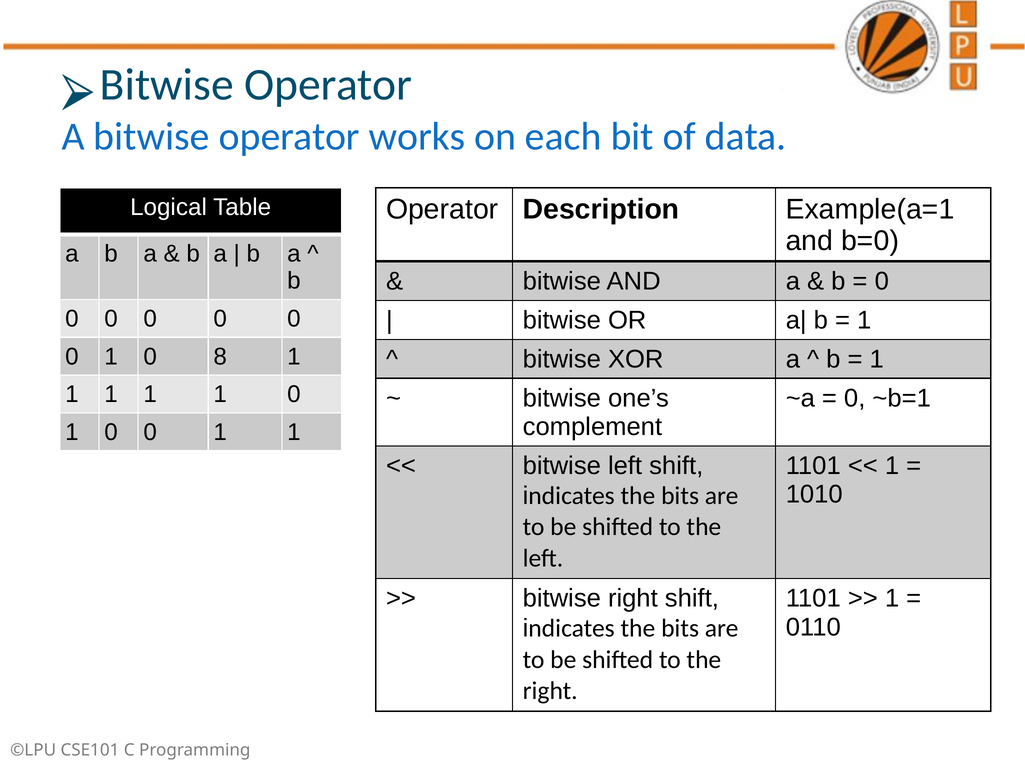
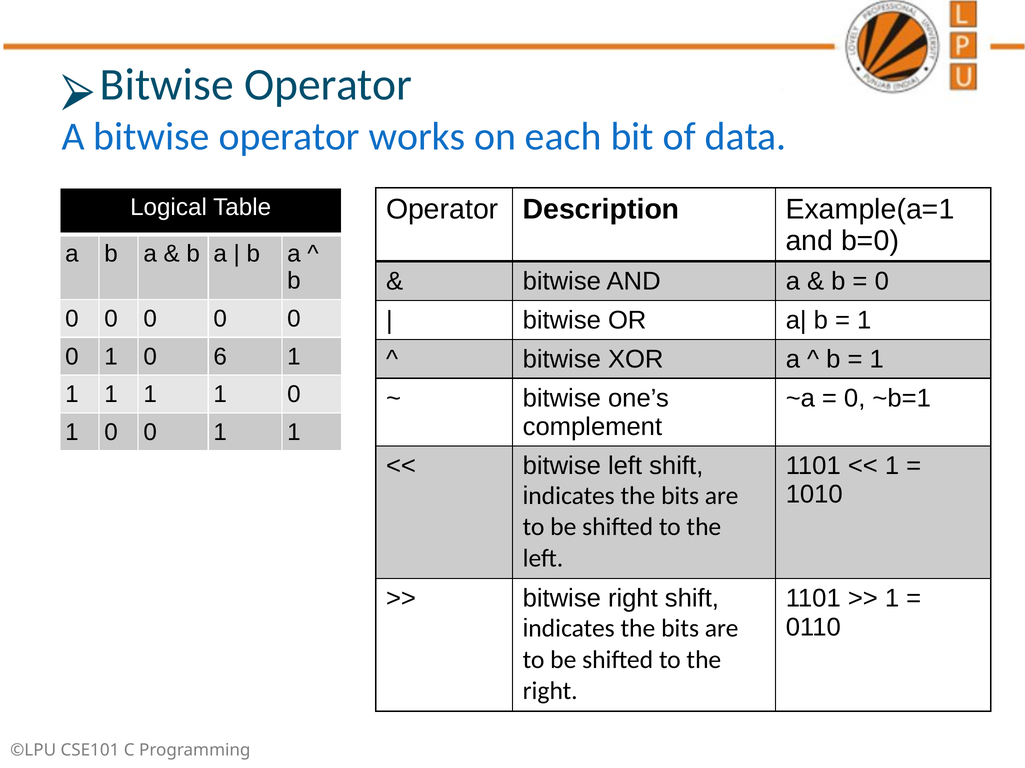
8: 8 -> 6 (220, 357)
